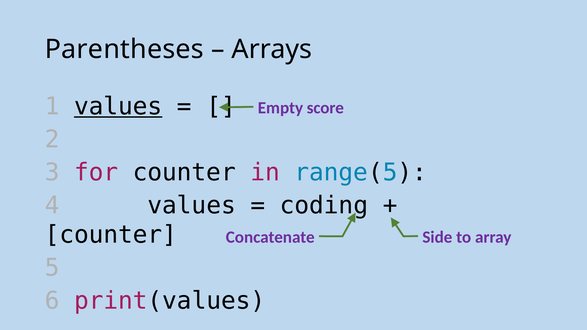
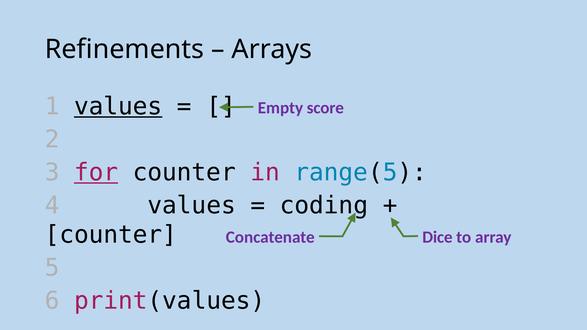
Parentheses: Parentheses -> Refinements (124, 49)
for underline: none -> present (96, 173)
Side: Side -> Dice (437, 237)
